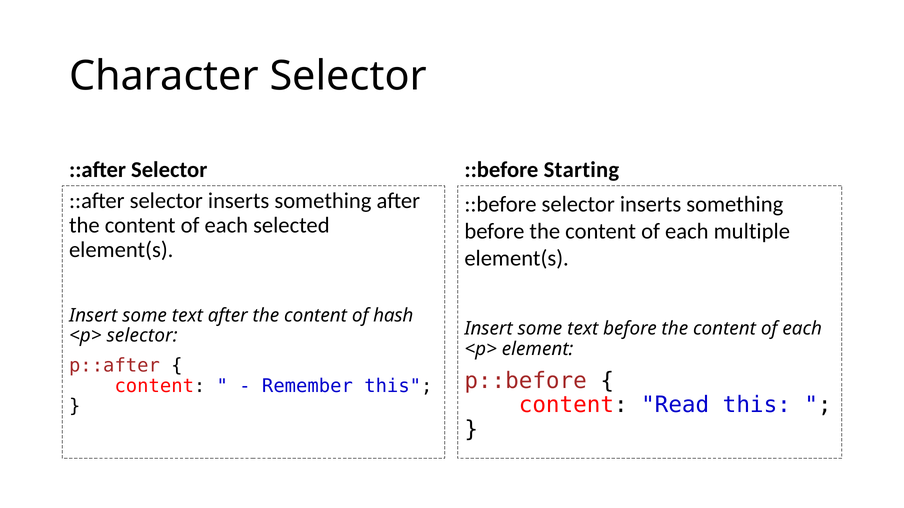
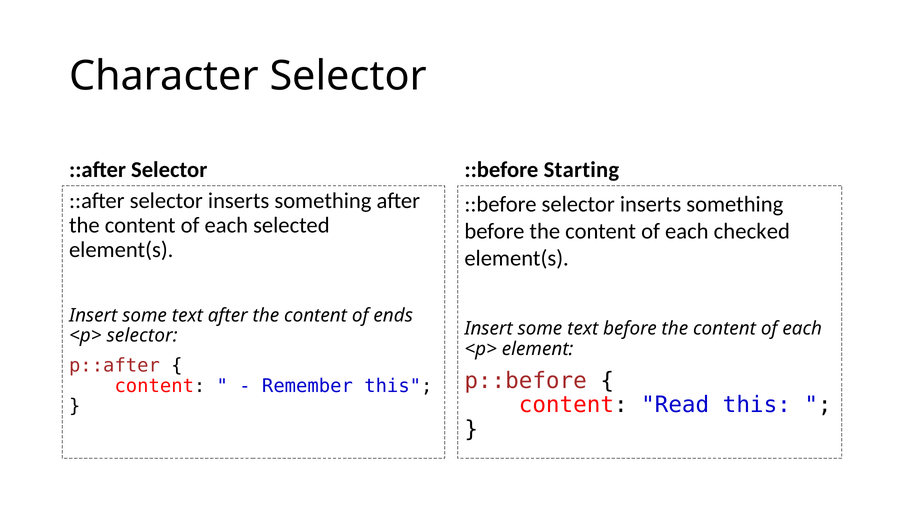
multiple: multiple -> checked (752, 231)
hash: hash -> ends (393, 316)
